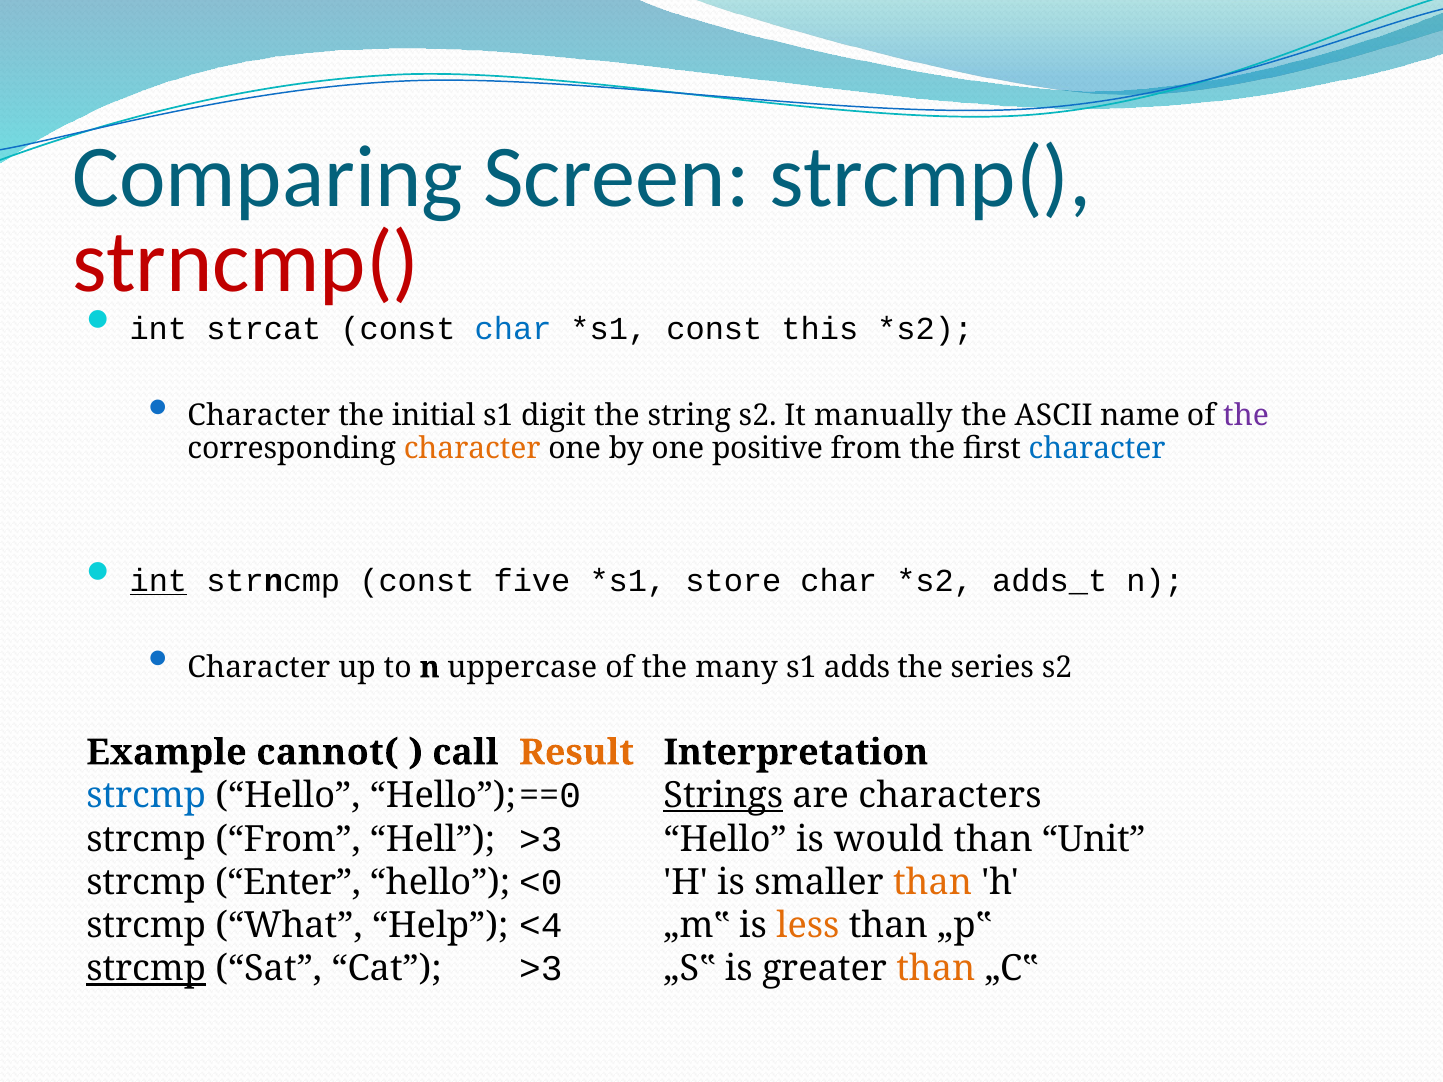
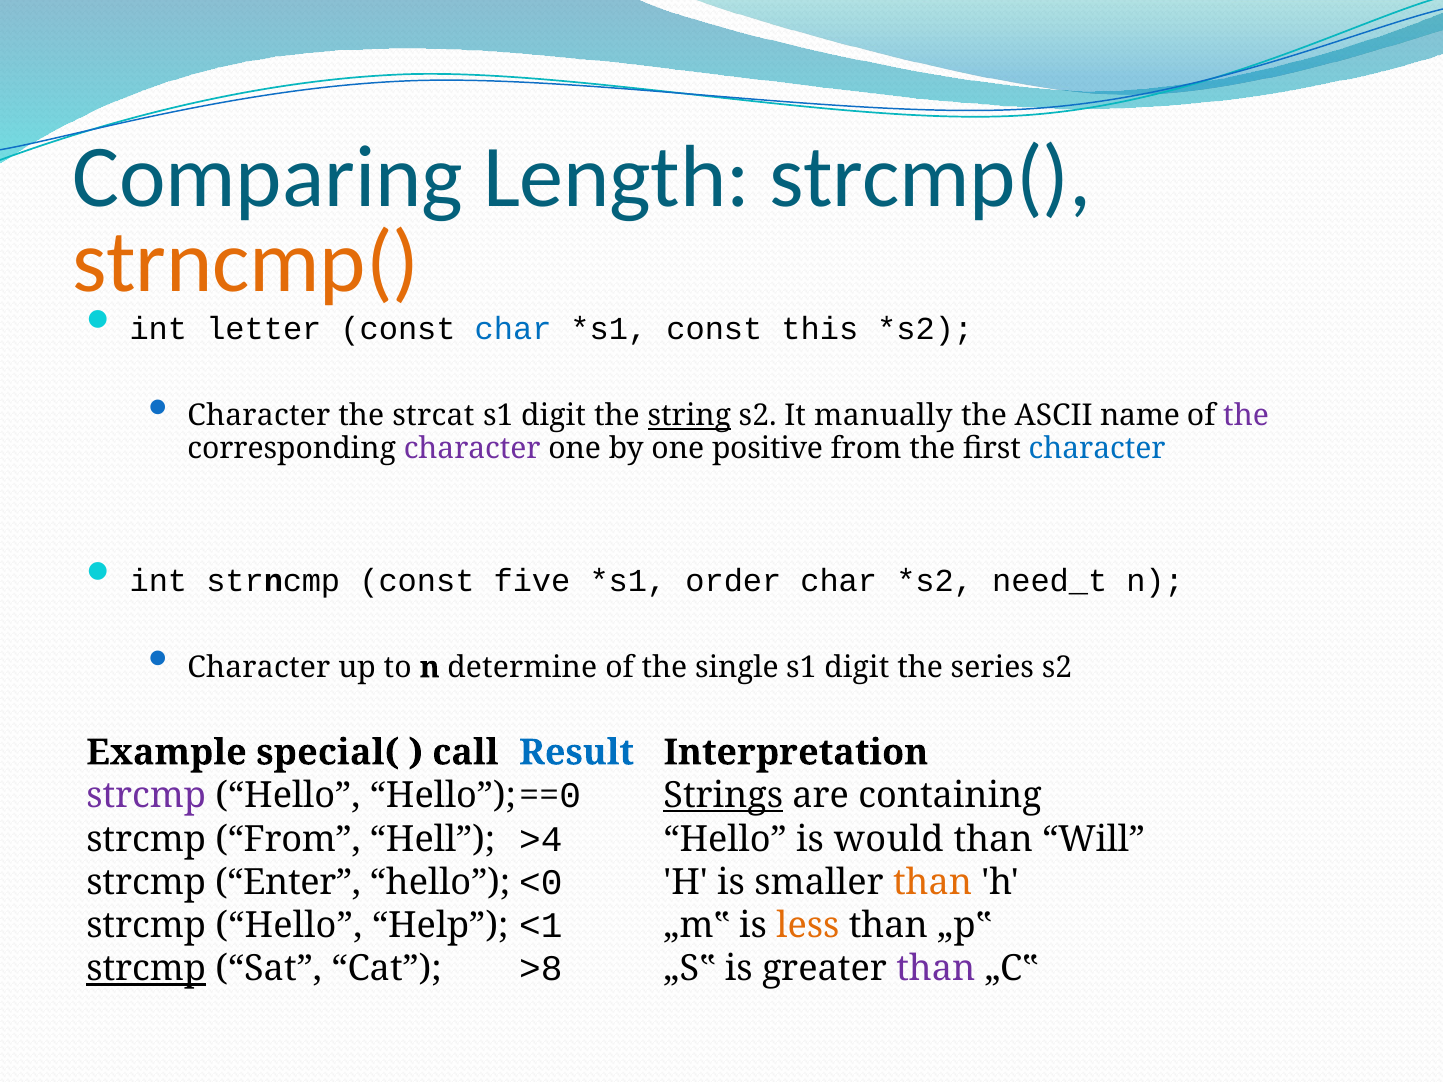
Screen: Screen -> Length (617, 178)
strncmp( colour: red -> orange (246, 262)
strcat: strcat -> letter (264, 329)
initial: initial -> strcat (433, 416)
string underline: none -> present (689, 416)
character colour: orange -> purple (472, 448)
int underline: present -> none (158, 581)
store: store -> order (733, 581)
adds_t: adds_t -> need_t (1050, 581)
uppercase: uppercase -> determine (522, 667)
many: many -> single (737, 667)
adds: adds -> digit (857, 667)
cannot(: cannot( -> special( (328, 753)
Result colour: orange -> blue (577, 753)
strcmp colour: blue -> purple (146, 796)
characters: characters -> containing (950, 796)
Hell >3: >3 -> >4 (541, 839)
Unit: Unit -> Will (1094, 839)
What: What -> Hello (289, 926)
<4: <4 -> <1 (541, 926)
Cat >3: >3 -> >8 (541, 969)
than colour: orange -> purple (936, 969)
